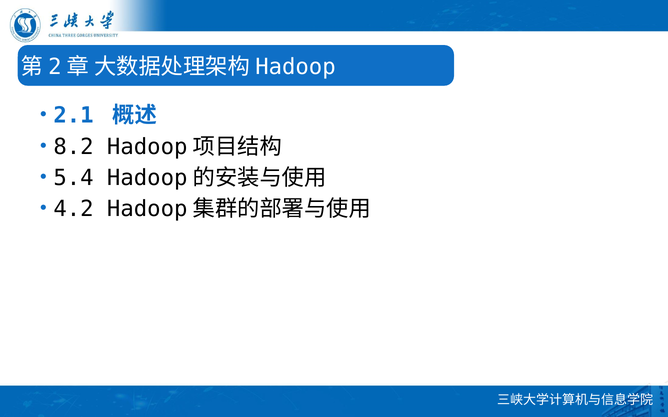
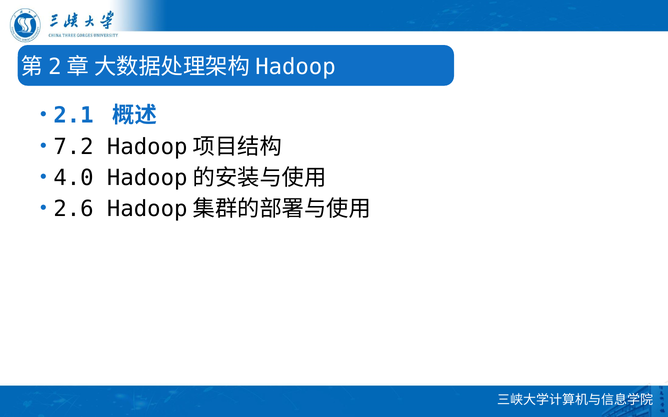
8.2: 8.2 -> 7.2 (74, 147)
5.4: 5.4 -> 4.0 (74, 178)
4.2: 4.2 -> 2.6 (74, 209)
